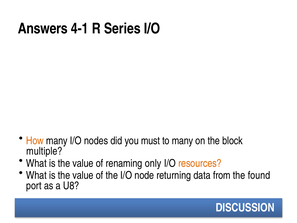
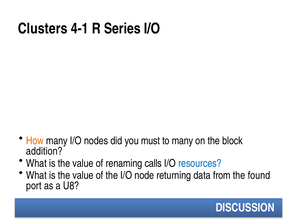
Answers: Answers -> Clusters (43, 29)
multiple: multiple -> addition (44, 151)
only: only -> calls (153, 163)
resources colour: orange -> blue (200, 163)
